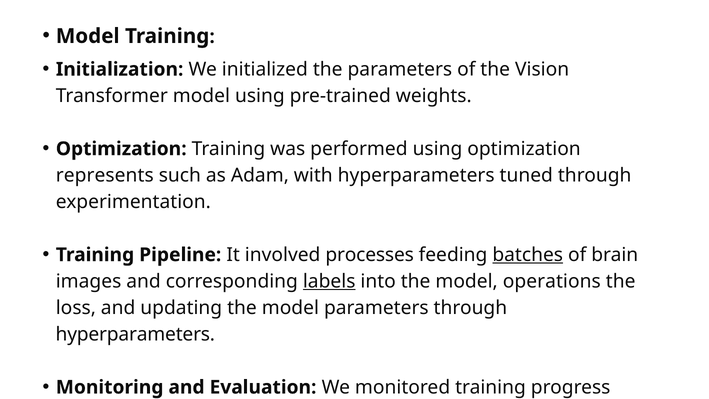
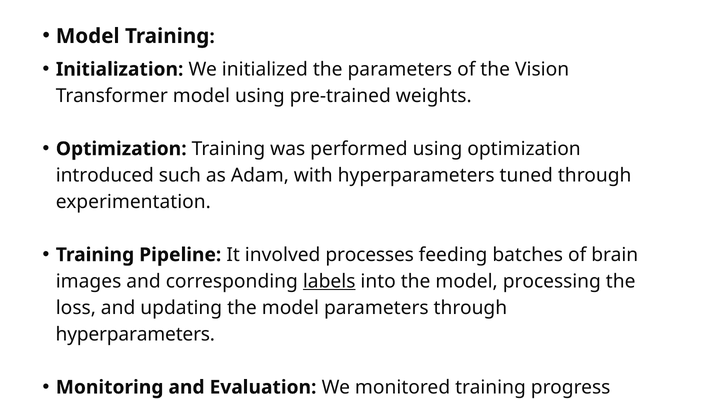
represents: represents -> introduced (105, 175)
batches underline: present -> none (528, 255)
operations: operations -> processing (552, 281)
